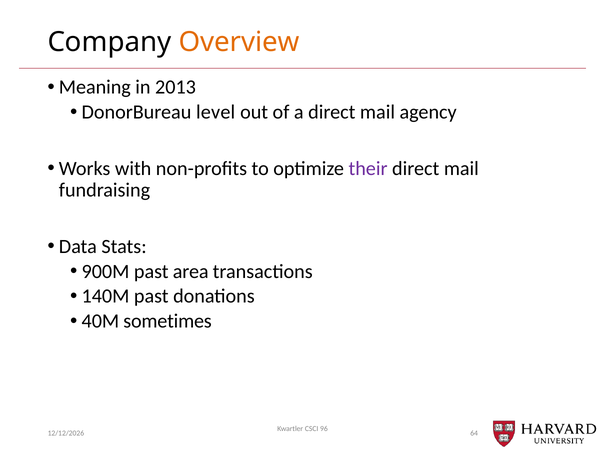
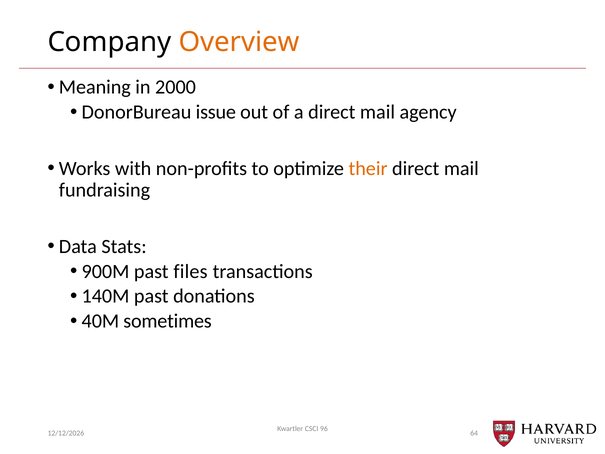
2013: 2013 -> 2000 (176, 87)
level: level -> issue (216, 112)
their colour: purple -> orange (368, 168)
area: area -> files (191, 271)
